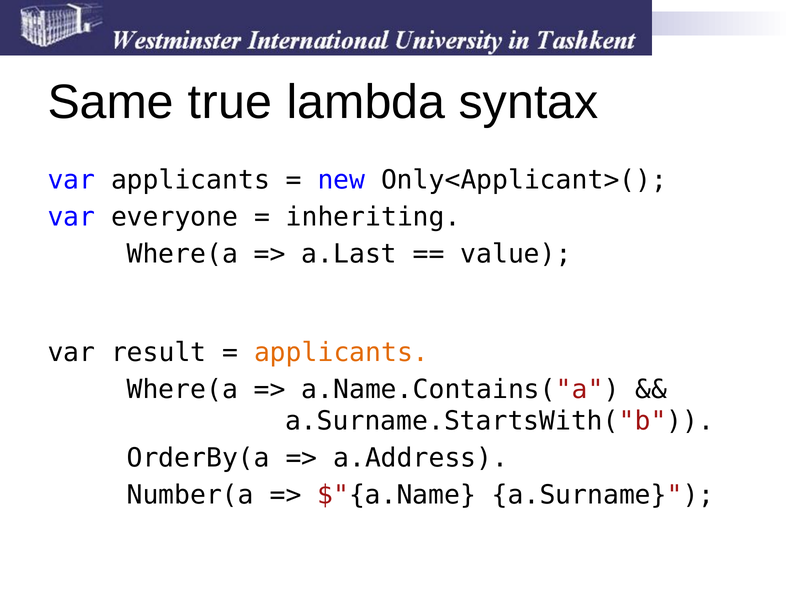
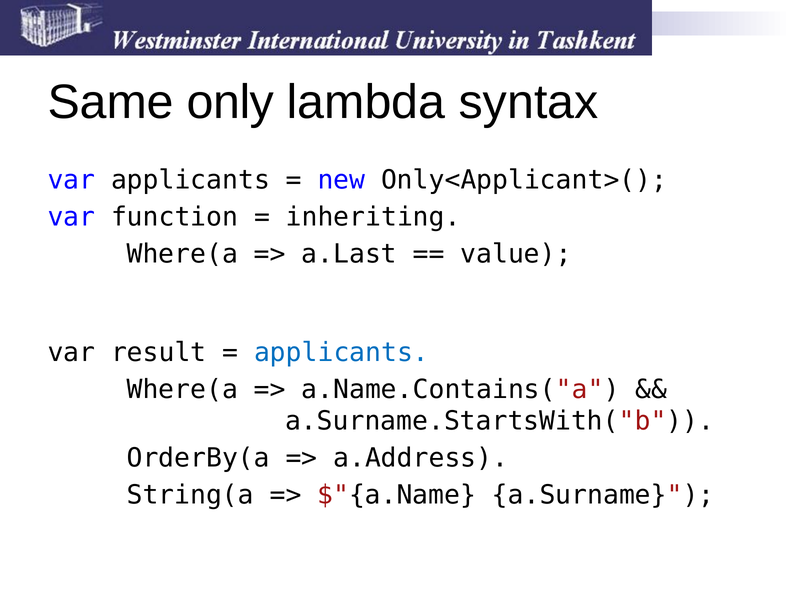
true: true -> only (230, 102)
everyone: everyone -> function (175, 217)
applicants colour: orange -> blue (341, 353)
Number(a: Number(a -> String(a (190, 495)
